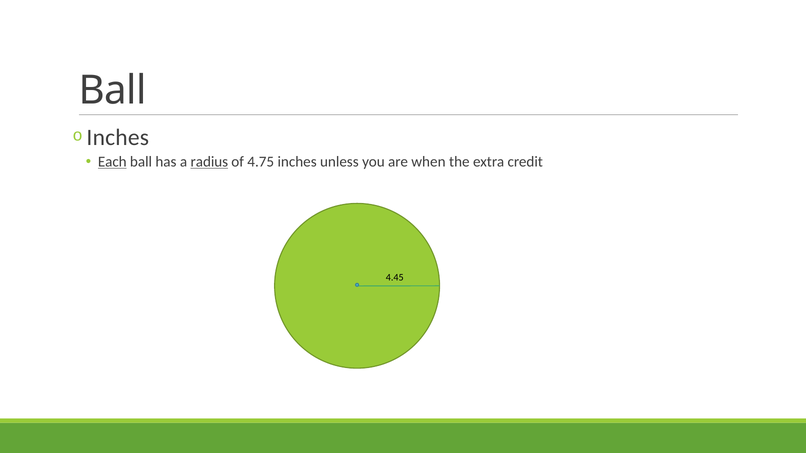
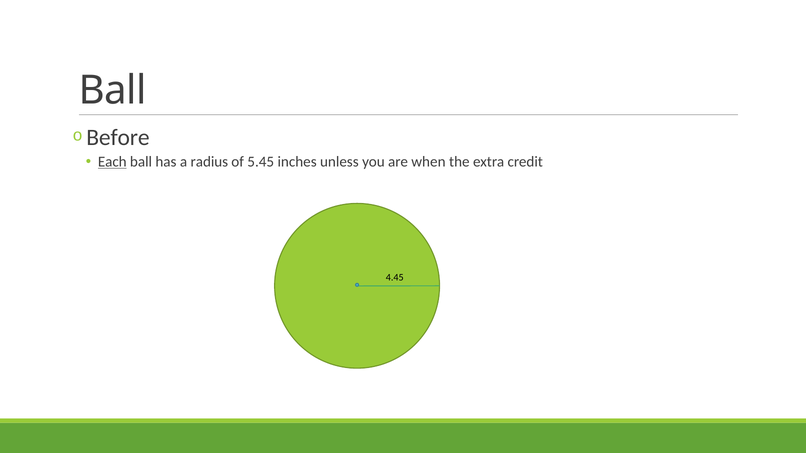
Inches: Inches -> Before (118, 138)
radius underline: present -> none (209, 162)
4.75: 4.75 -> 5.45 (261, 162)
